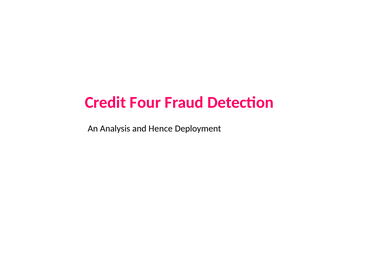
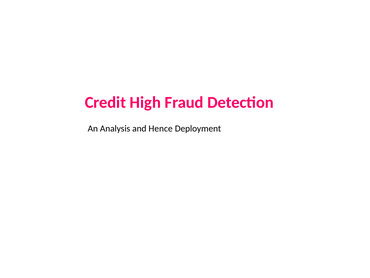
Four: Four -> High (145, 102)
